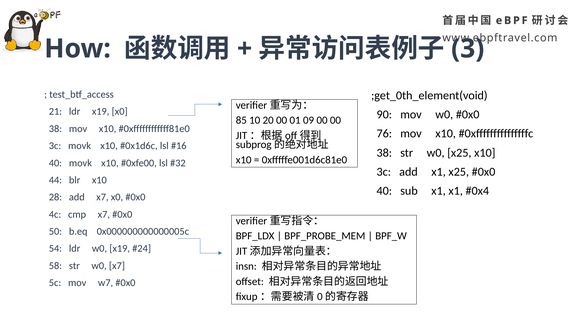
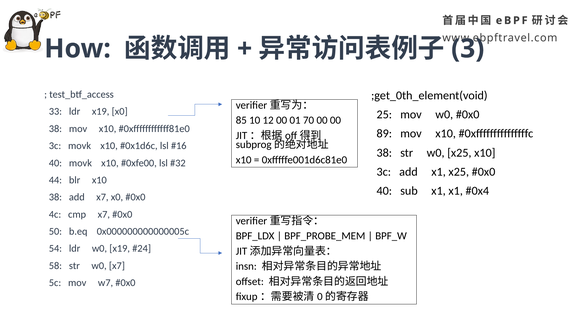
21: 21 -> 33 (55, 112)
90: 90 -> 25 (384, 115)
20: 20 -> 12 (268, 120)
09: 09 -> 70 (309, 120)
76: 76 -> 89 (384, 134)
28: 28 -> 38 (55, 197)
